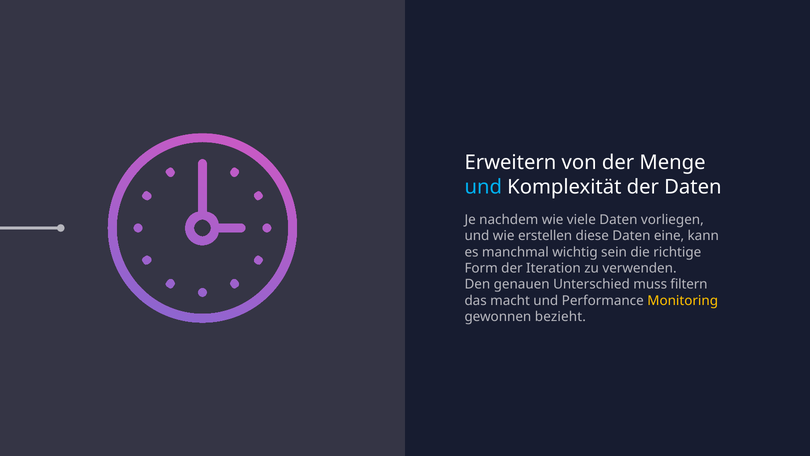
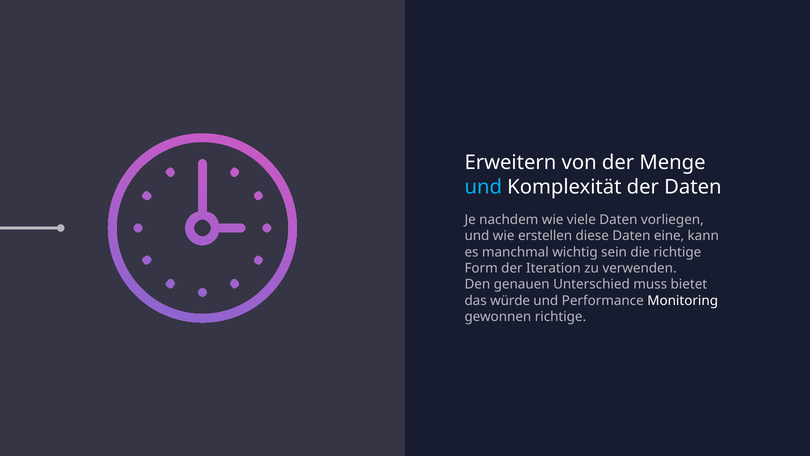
filtern: filtern -> bietet (689, 284)
macht: macht -> würde (510, 300)
Monitoring colour: yellow -> white (683, 300)
gewonnen bezieht: bezieht -> richtige (560, 317)
